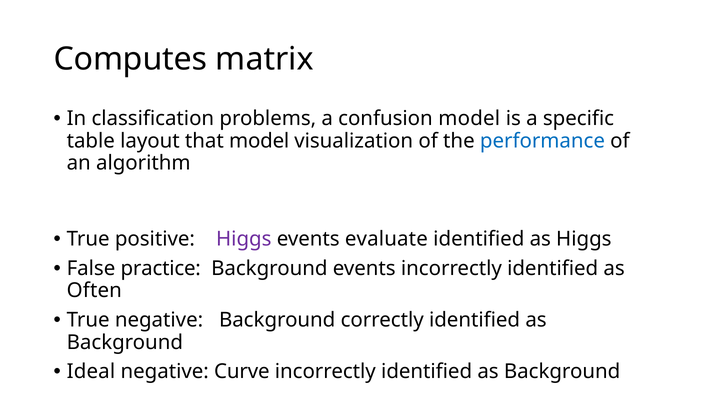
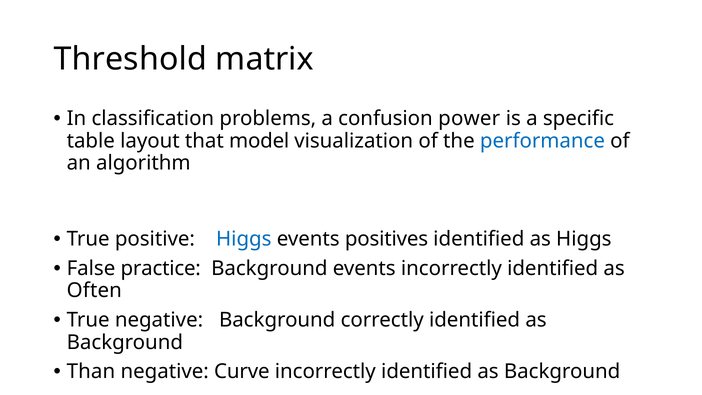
Computes: Computes -> Threshold (130, 59)
confusion model: model -> power (469, 119)
Higgs colour: purple -> blue (244, 239)
evaluate: evaluate -> positives (387, 239)
Ideal: Ideal -> Than (91, 372)
